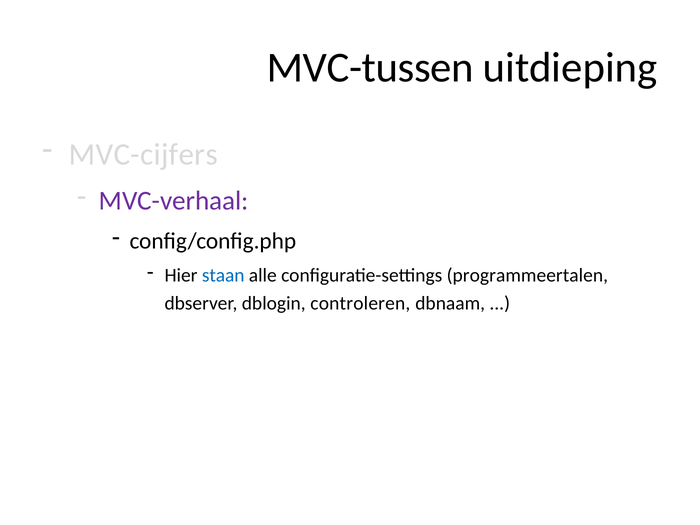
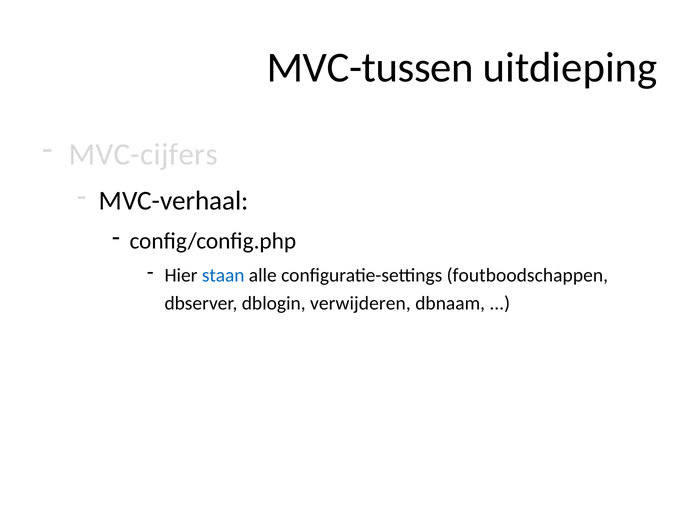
MVC-verhaal colour: purple -> black (174, 201)
programmeertalen: programmeertalen -> foutboodschappen (527, 275)
controleren: controleren -> verwijderen (360, 303)
